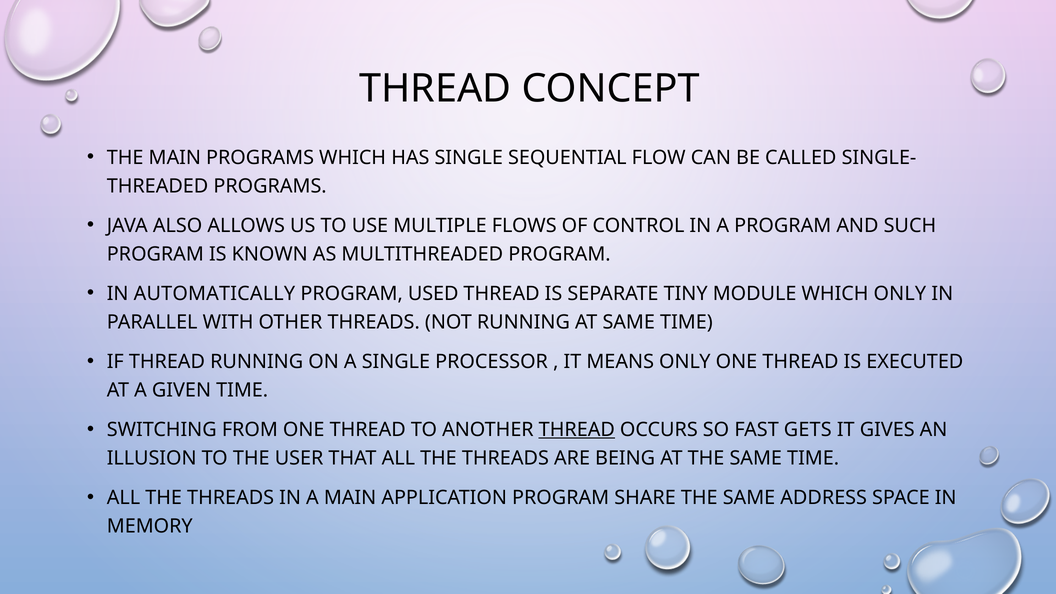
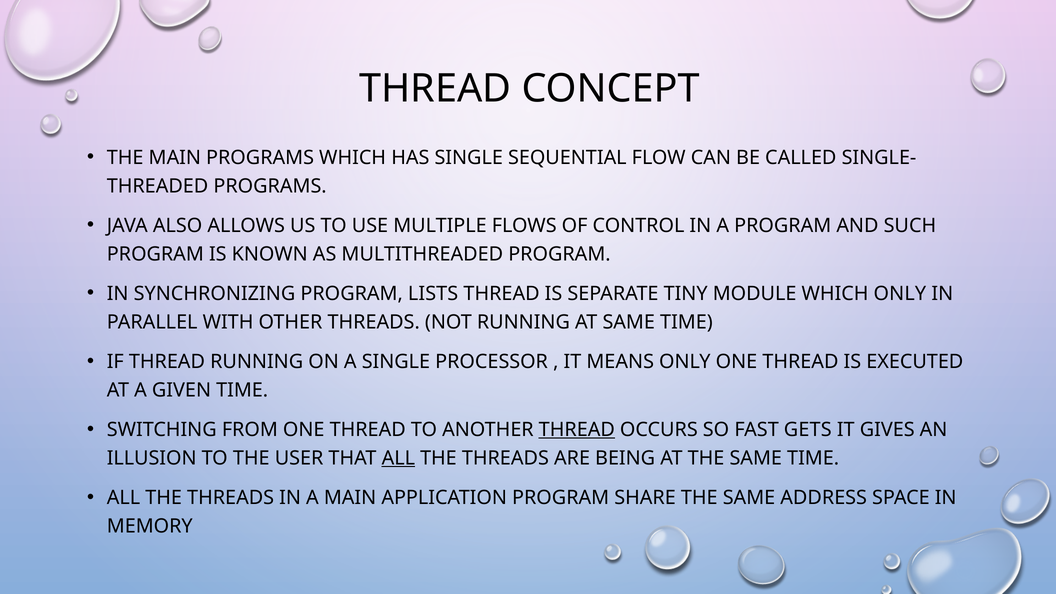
AUTOMATICALLY: AUTOMATICALLY -> SYNCHRONIZING (214, 294)
USED: USED -> LISTS (433, 294)
ALL underline: none -> present (398, 458)
